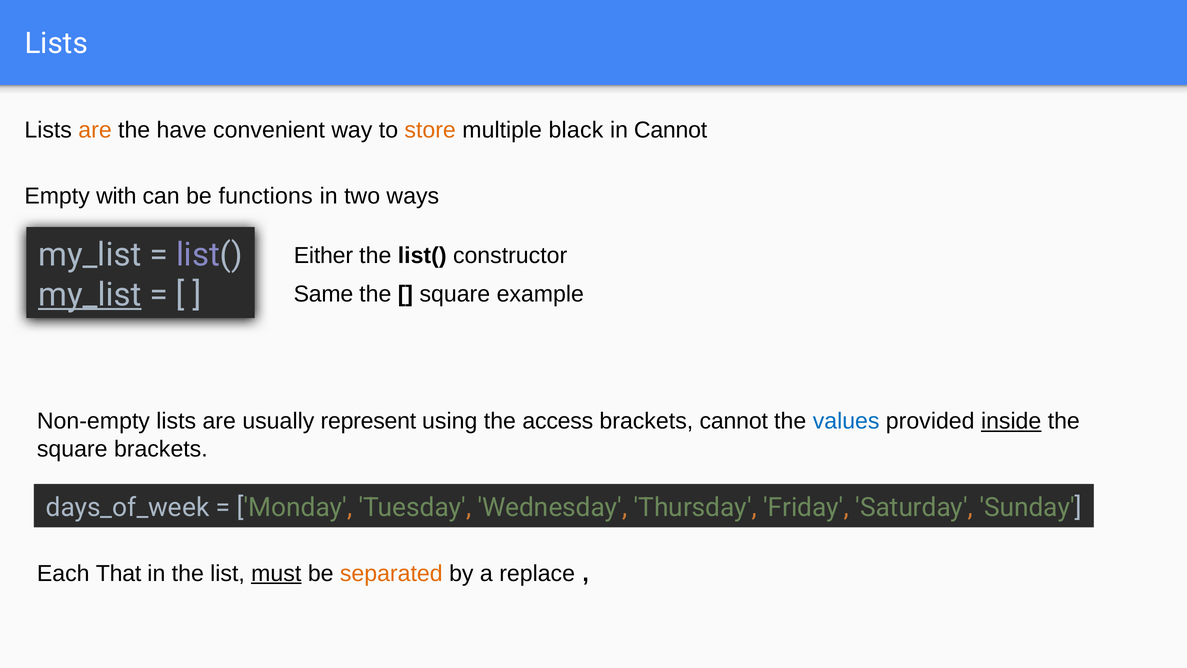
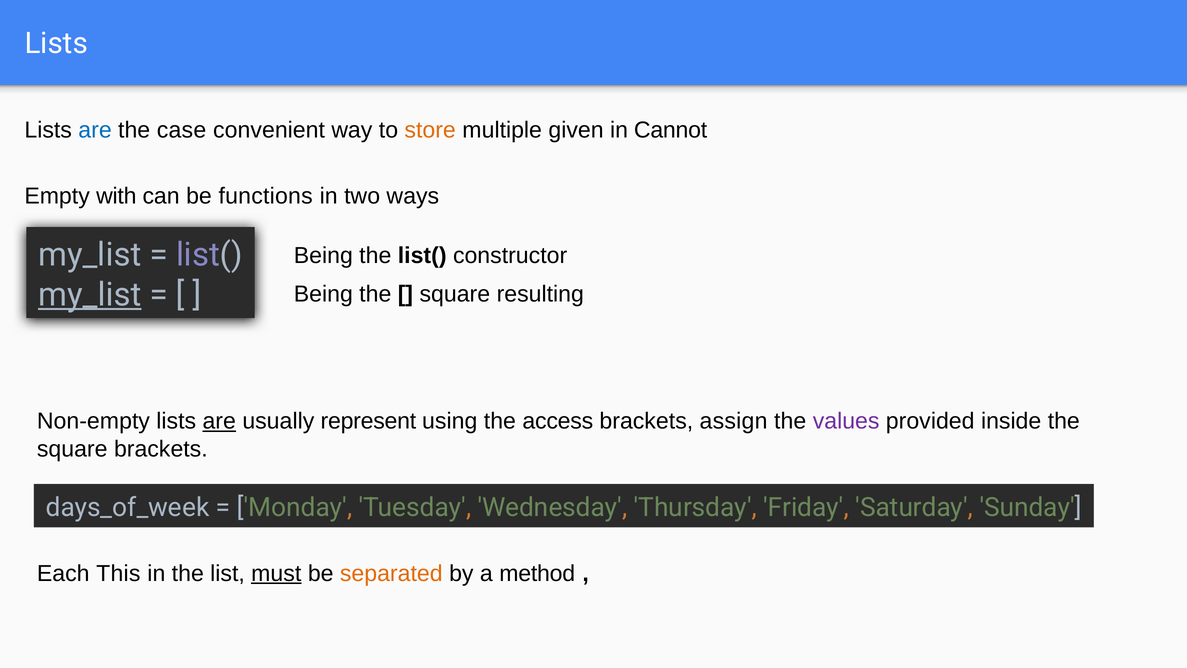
are colour: orange -> blue (95, 130)
have: have -> case (181, 130)
black: black -> given (576, 130)
Either: Either -> Being (323, 256)
Same: Same -> Being (323, 294)
example: example -> resulting (540, 294)
are underline: none -> present (219, 421)
brackets cannot: cannot -> assign (734, 421)
values colour: blue -> purple (846, 421)
inside underline: present -> none (1011, 421)
That: That -> This (118, 573)
replace: replace -> method (537, 573)
